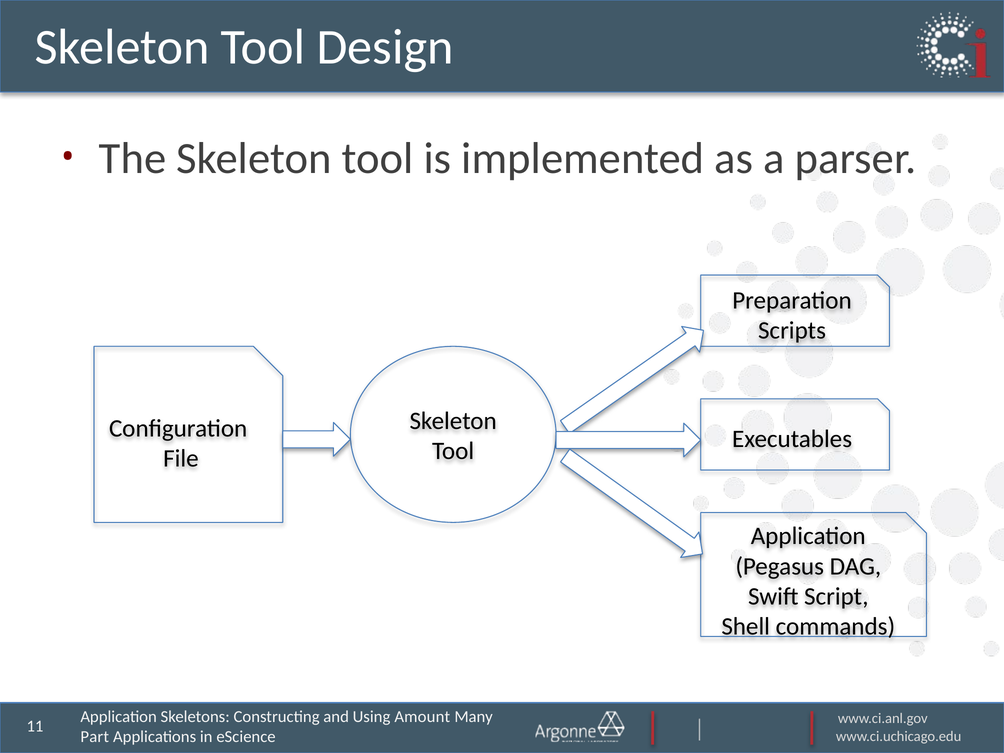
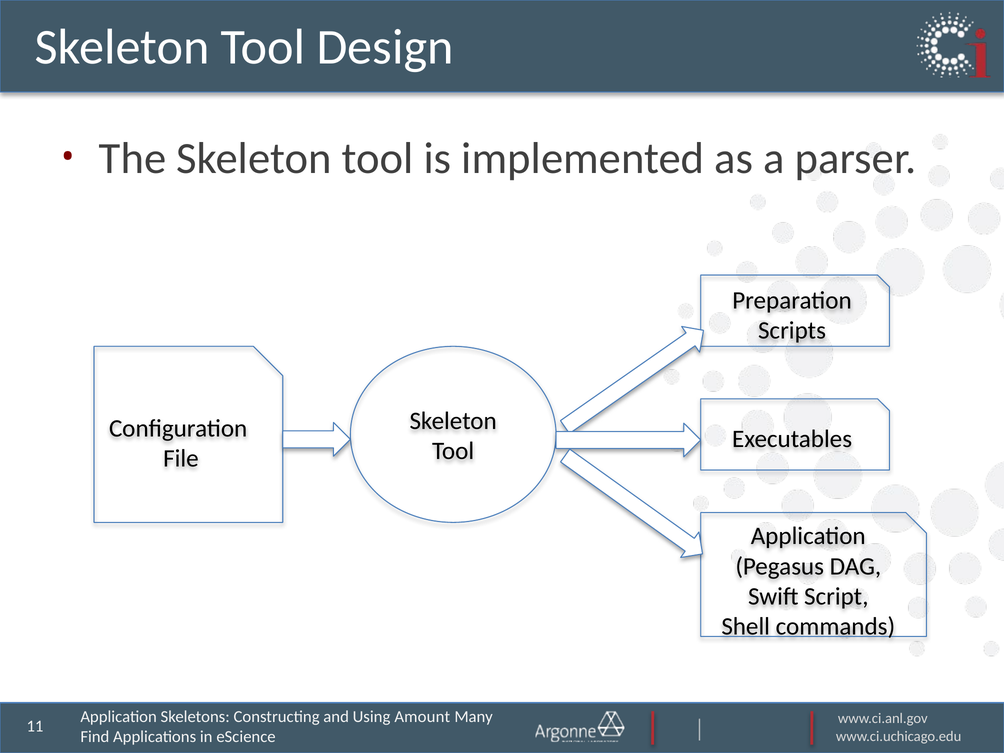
Part: Part -> Find (95, 737)
